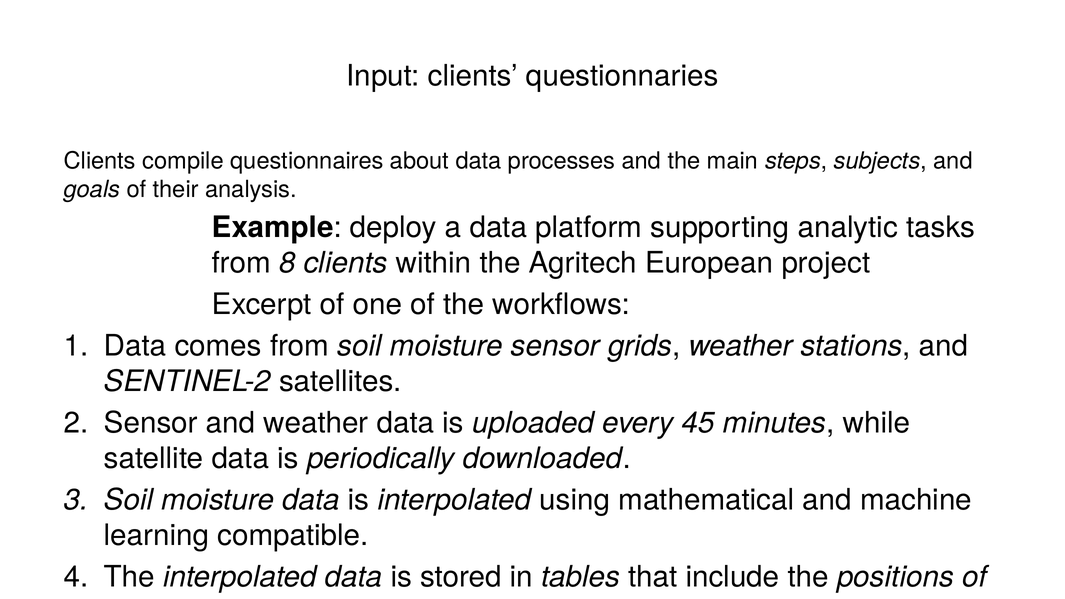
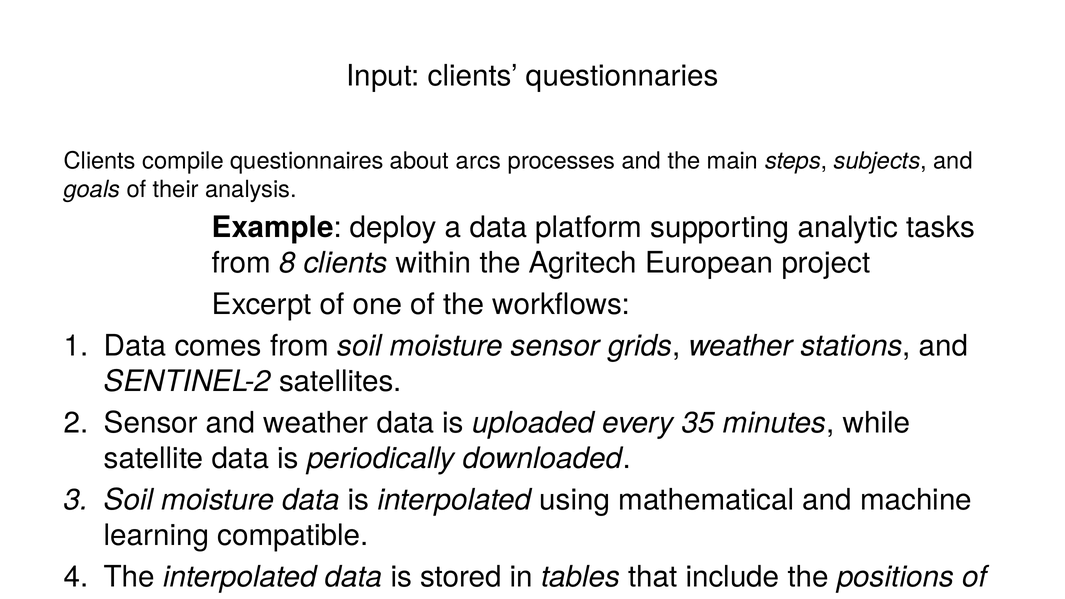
about data: data -> arcs (478, 161)
45: 45 -> 35 (698, 423)
